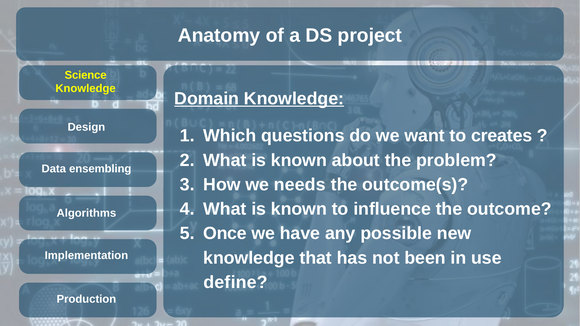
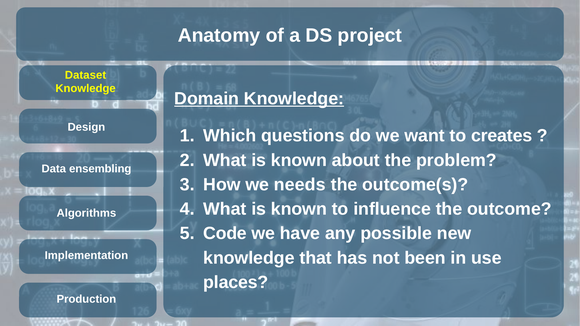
Science: Science -> Dataset (86, 75)
Once: Once -> Code (225, 234)
define: define -> places (236, 283)
